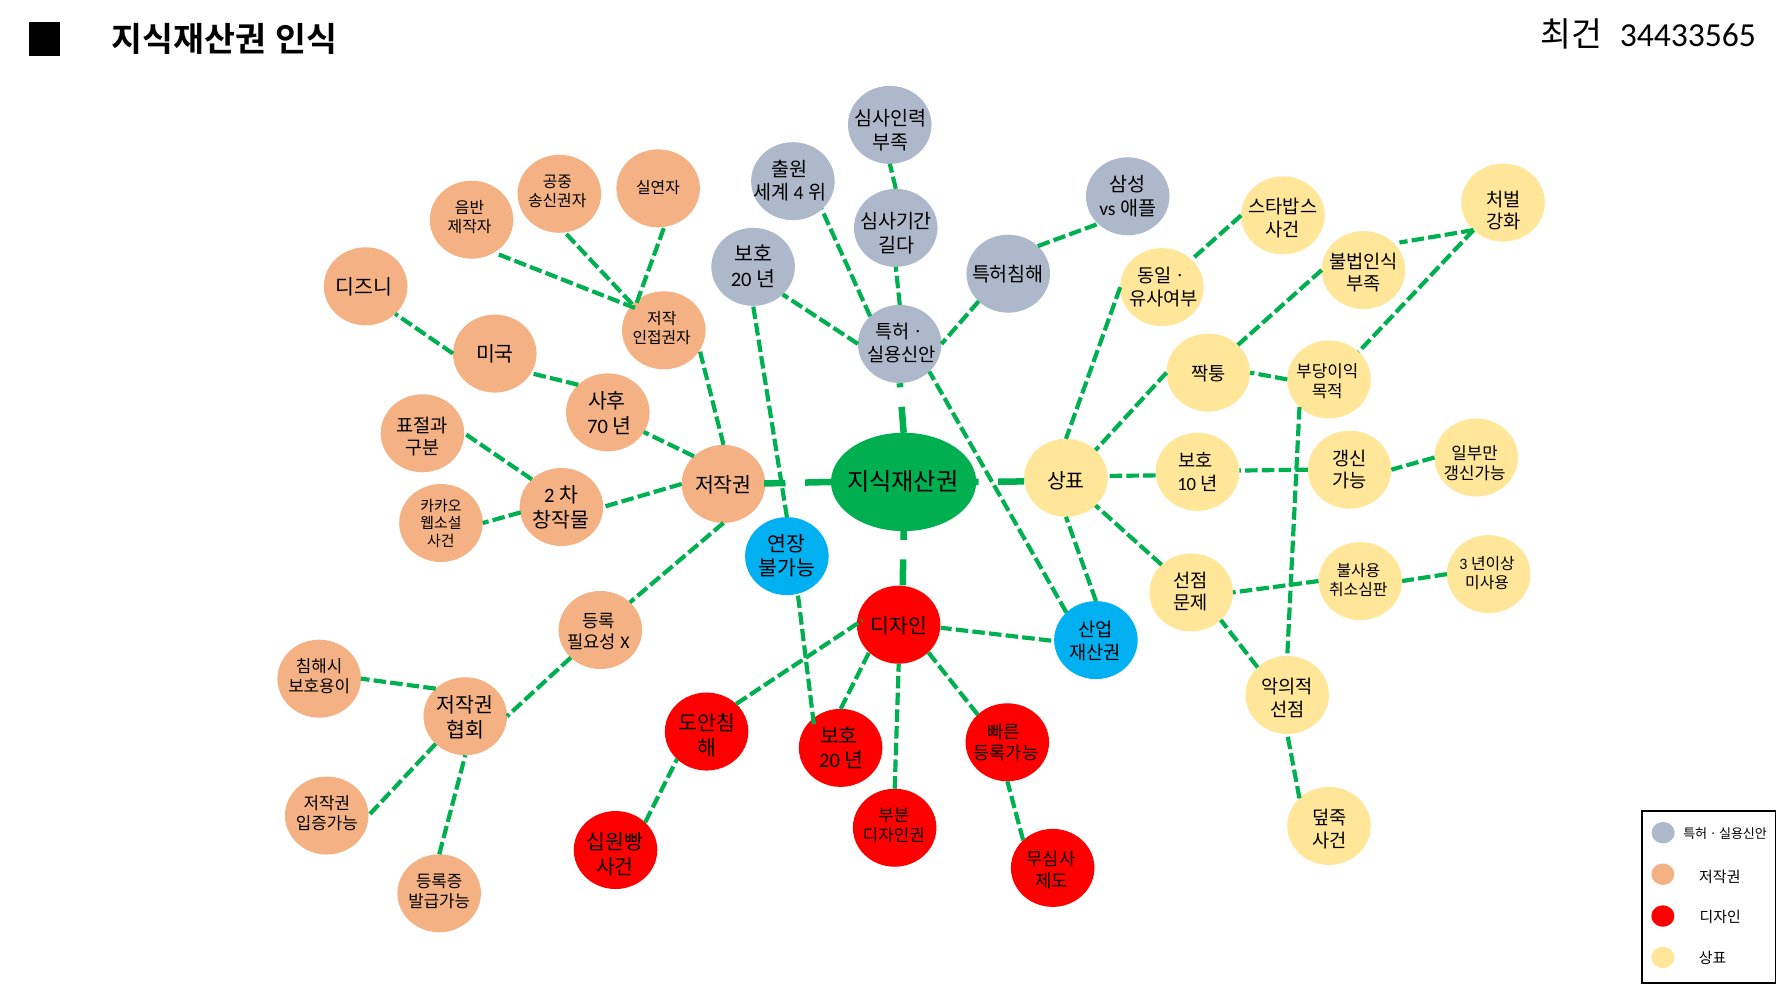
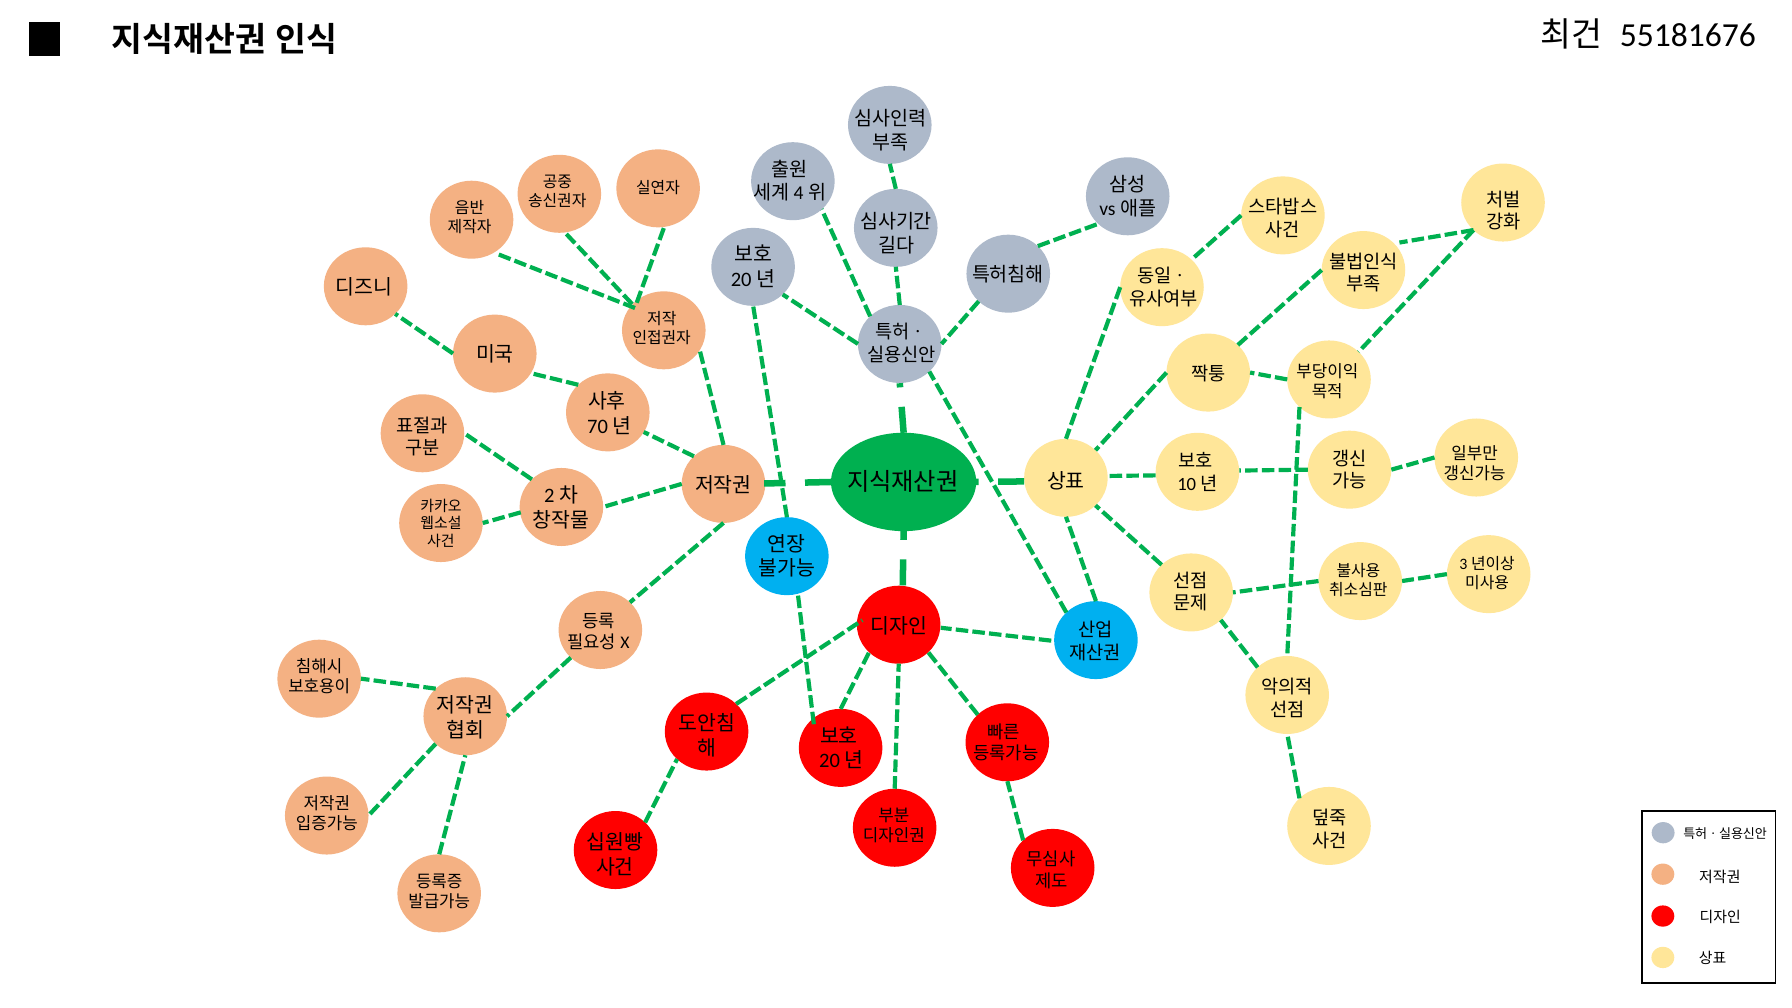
34433565: 34433565 -> 55181676 (1688, 36)
